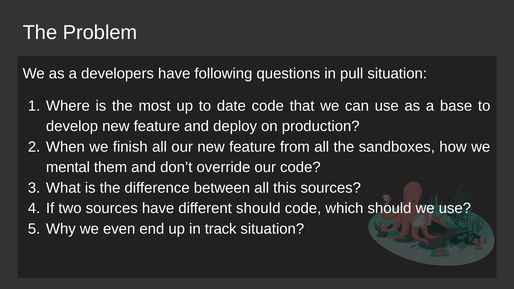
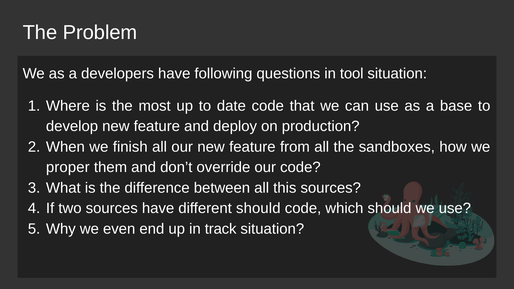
pull: pull -> tool (352, 74)
mental: mental -> proper (68, 167)
